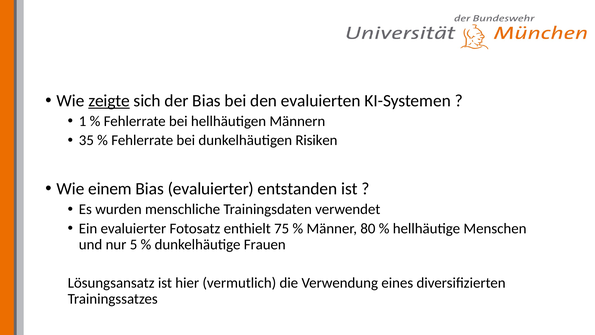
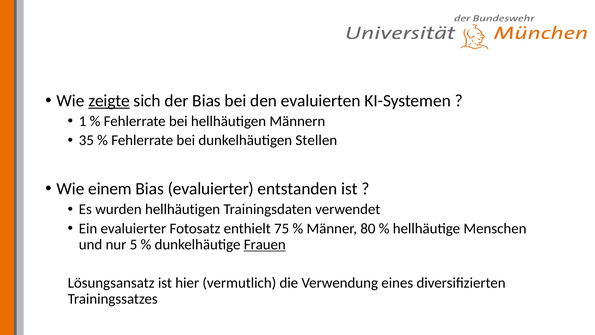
Risiken: Risiken -> Stellen (316, 140)
wurden menschliche: menschliche -> hellhäutigen (183, 209)
Frauen underline: none -> present (265, 244)
